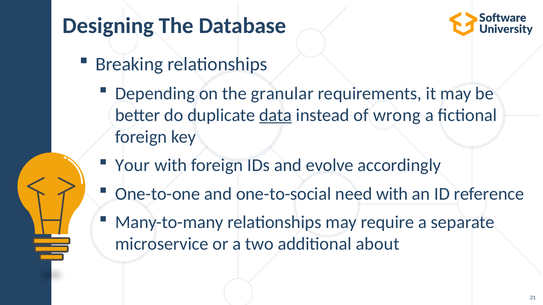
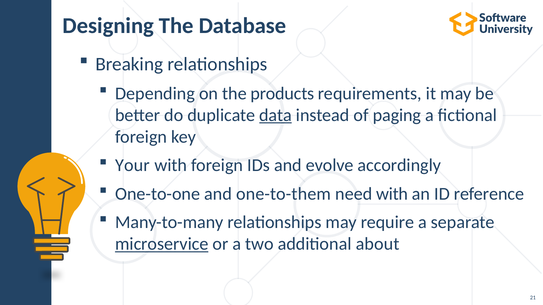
granular: granular -> products (282, 94)
wrong: wrong -> paging (397, 115)
one-to-social: one-to-social -> one-to-them (284, 194)
microservice underline: none -> present (162, 244)
